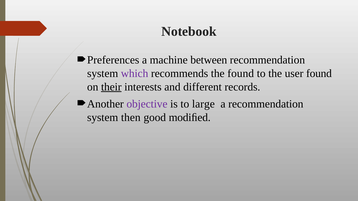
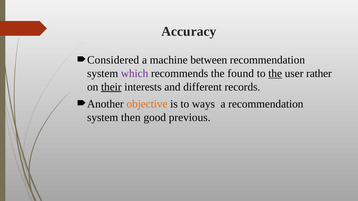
Notebook: Notebook -> Accuracy (189, 32)
Preferences: Preferences -> Considered (113, 60)
the underline: none -> present (275, 74)
user found: found -> rather (319, 74)
objective colour: purple -> orange (147, 104)
large: large -> ways (203, 104)
modiﬁed: modiﬁed -> previous (190, 118)
